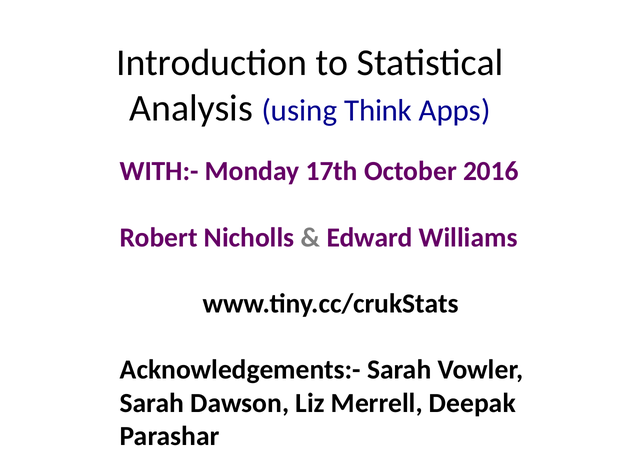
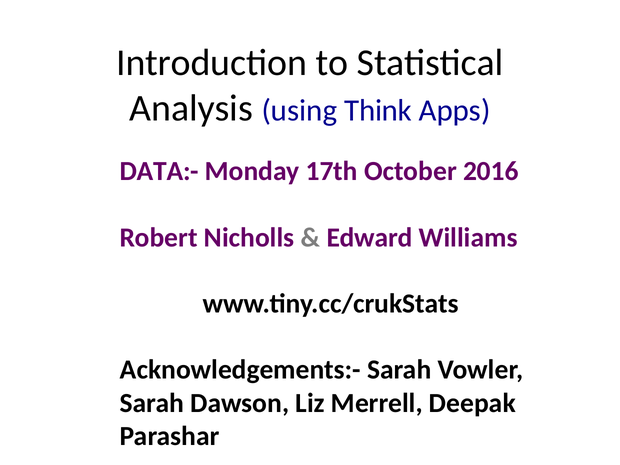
WITH:-: WITH:- -> DATA:- (159, 171)
